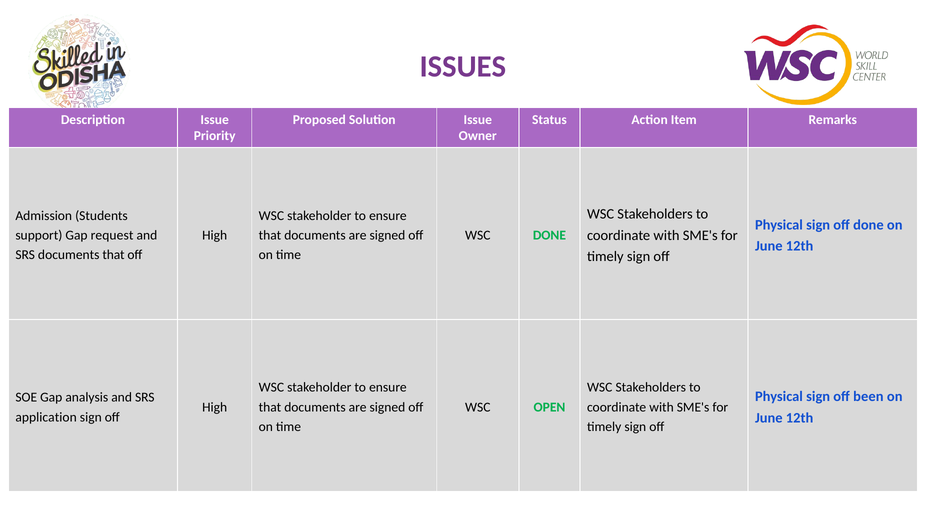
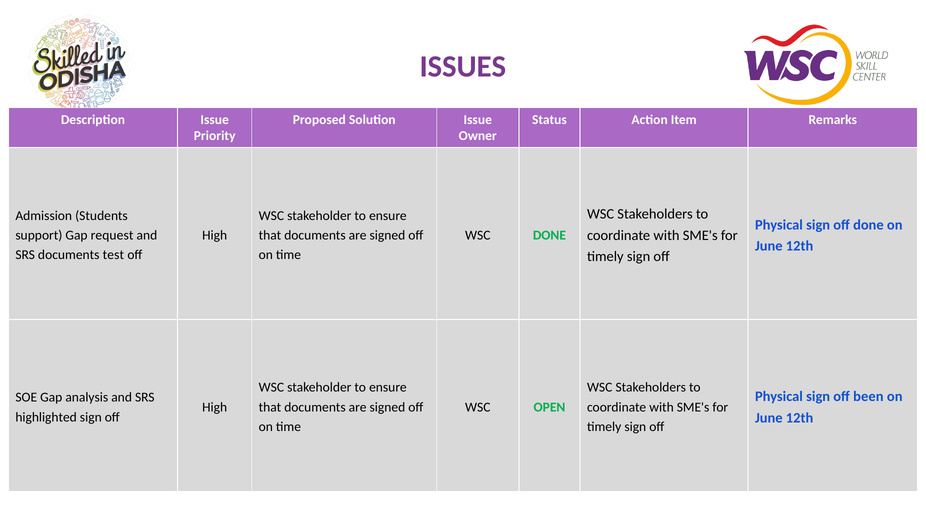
documents that: that -> test (113, 255)
application: application -> highlighted (46, 417)
